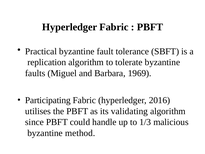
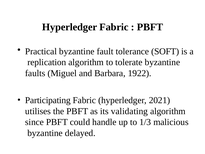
SBFT: SBFT -> SOFT (165, 51)
1969: 1969 -> 1922 (140, 73)
2016: 2016 -> 2021 (159, 100)
method: method -> delayed (80, 133)
